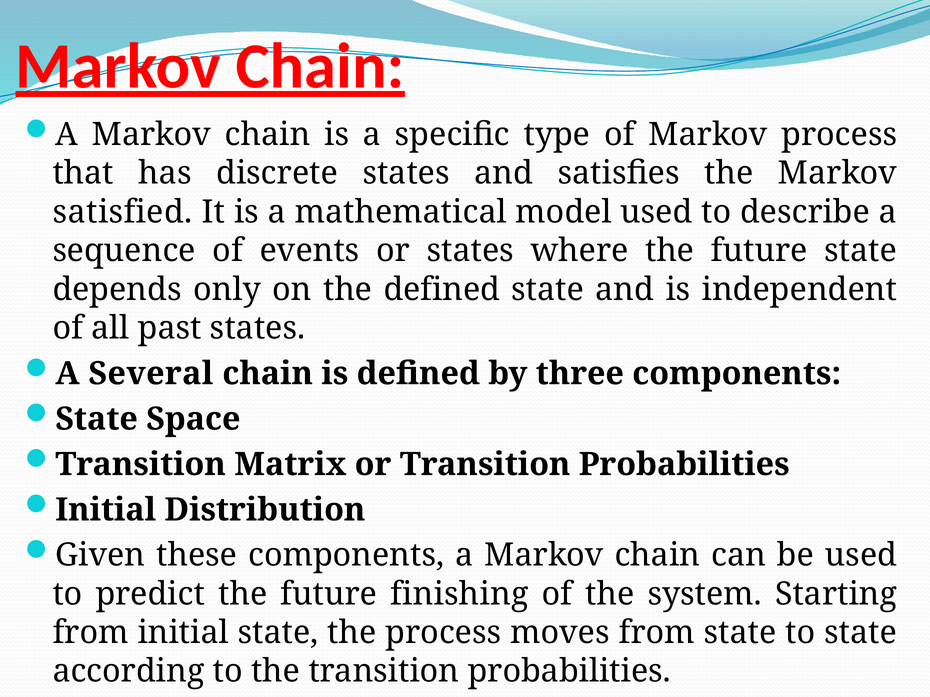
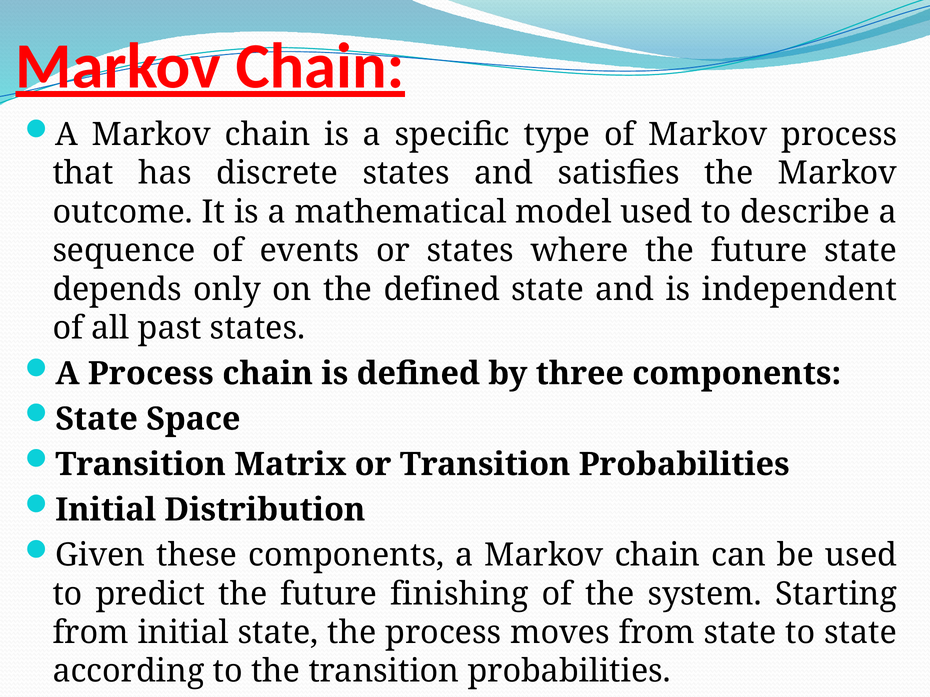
satisfied: satisfied -> outcome (123, 212)
A Several: Several -> Process (151, 374)
